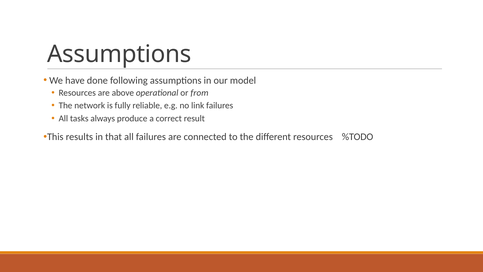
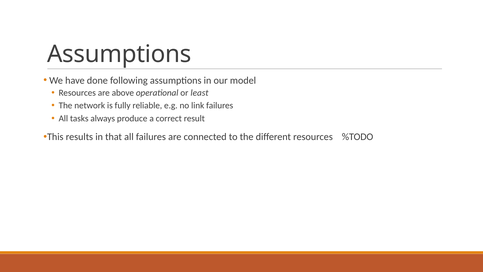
from: from -> least (199, 93)
